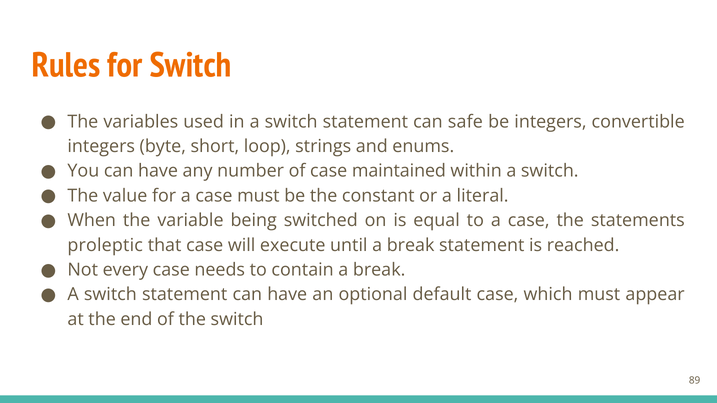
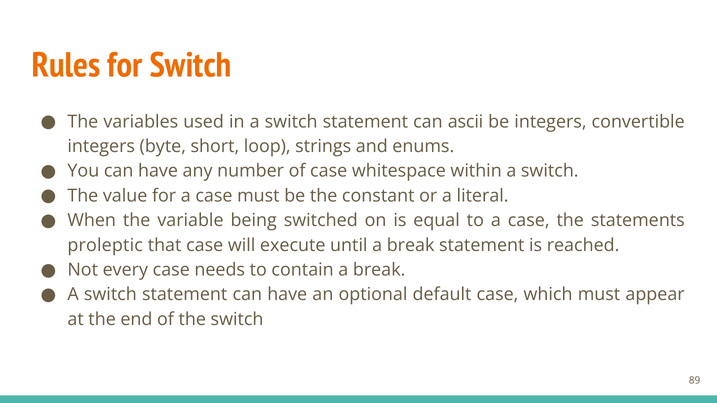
safe: safe -> ascii (466, 122)
maintained: maintained -> whitespace (399, 171)
